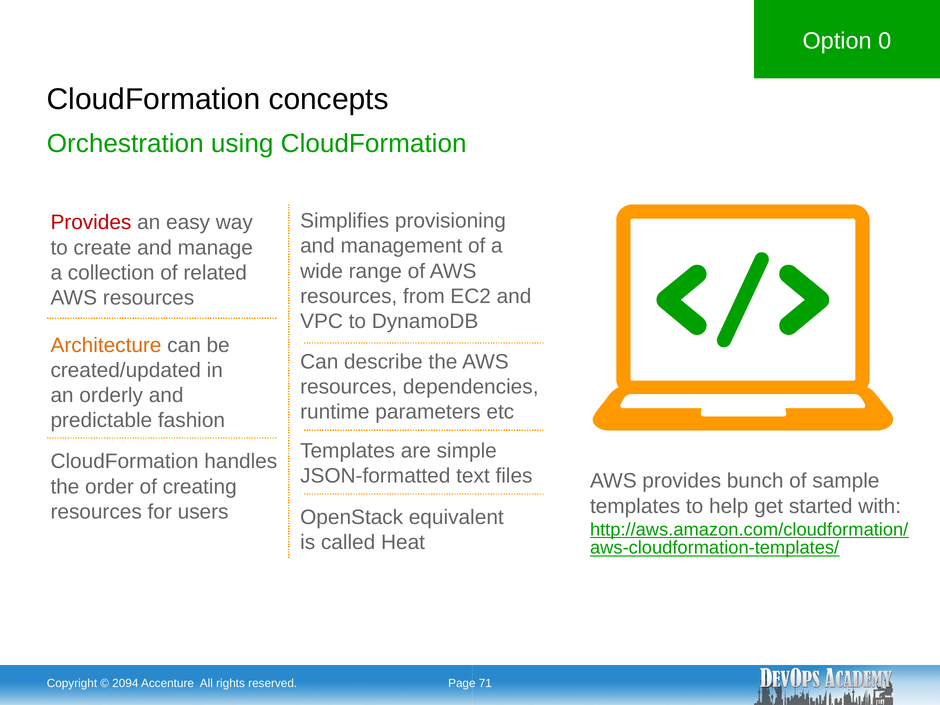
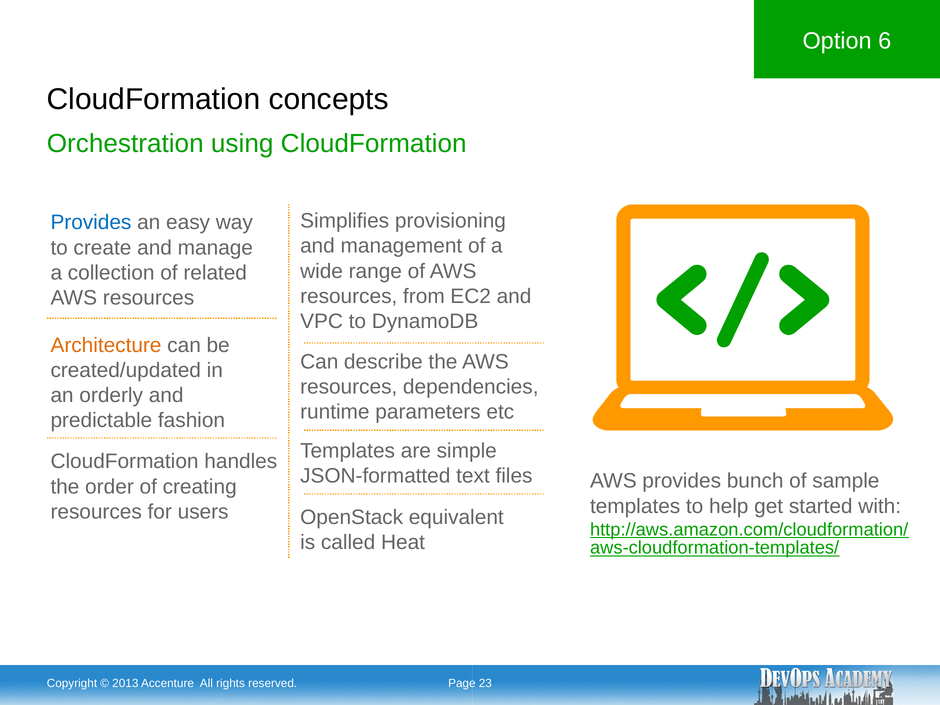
0: 0 -> 6 (885, 41)
Provides colour: red -> blue (91, 223)
2094: 2094 -> 2013 (125, 683)
71: 71 -> 23 (485, 683)
